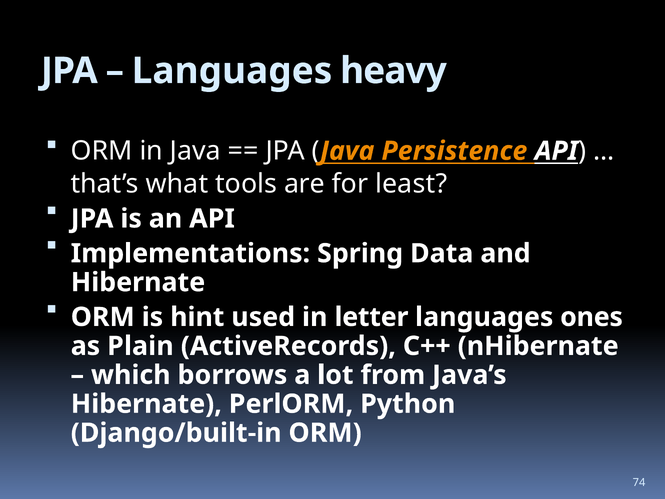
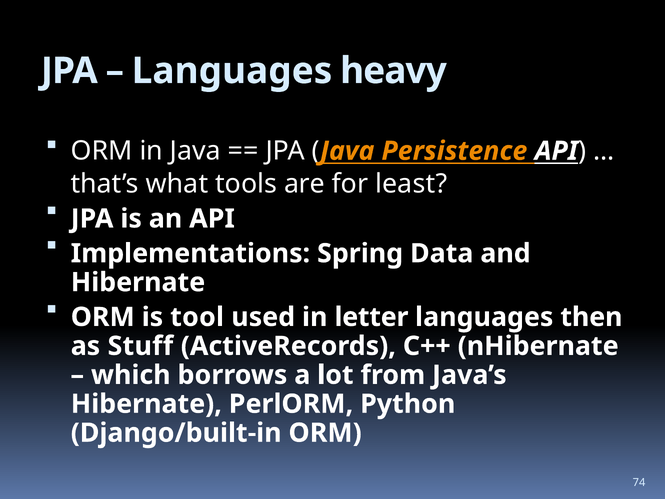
hint: hint -> tool (197, 317)
ones: ones -> then (591, 317)
Plain: Plain -> Stuff (140, 346)
